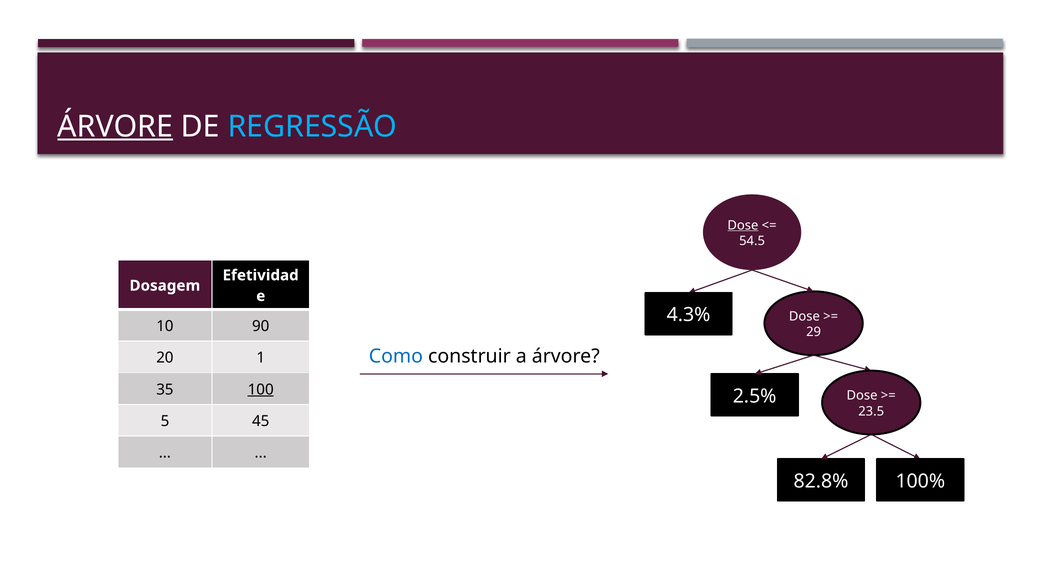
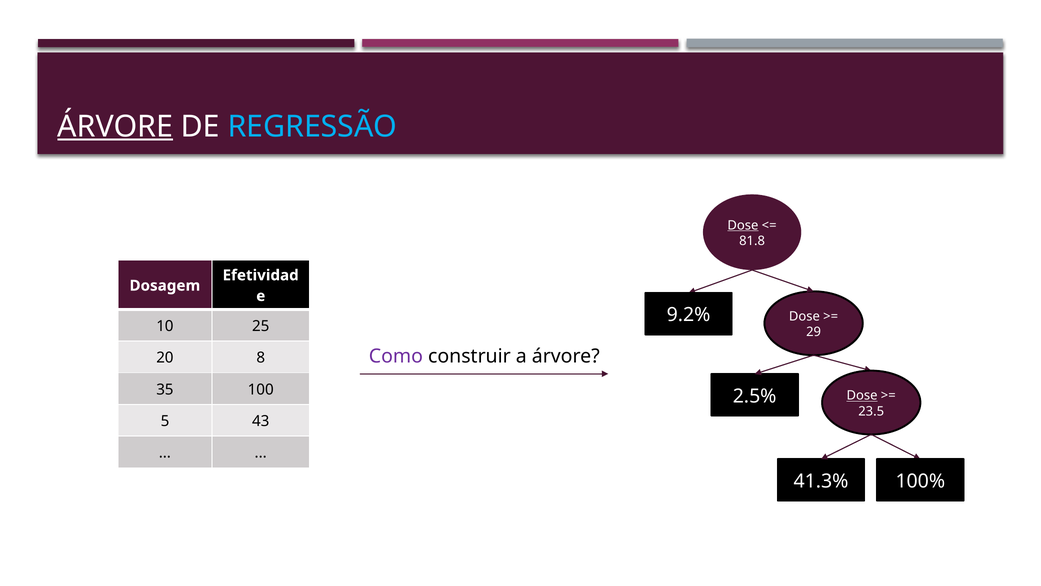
54.5: 54.5 -> 81.8 (752, 241)
4.3%: 4.3% -> 9.2% (689, 315)
90: 90 -> 25 (261, 326)
Como colour: blue -> purple (396, 356)
1: 1 -> 8 (261, 358)
100 underline: present -> none (261, 389)
Dose underline: none -> present (862, 395)
45: 45 -> 43 (261, 421)
82.8%: 82.8% -> 41.3% (821, 481)
